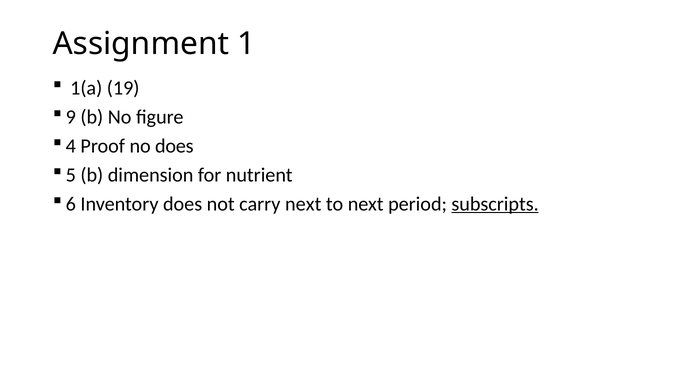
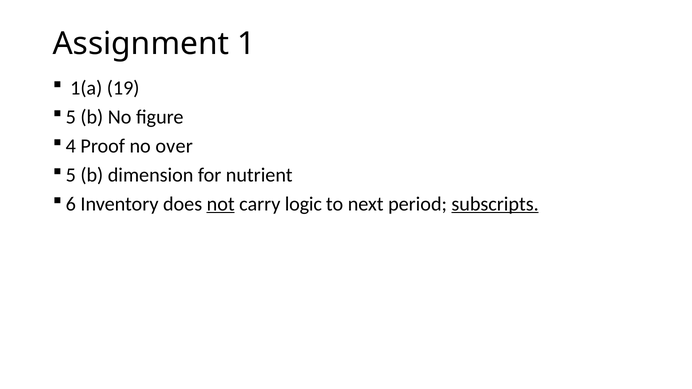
9: 9 -> 5 (71, 117)
no does: does -> over (174, 146)
not underline: none -> present (221, 204)
carry next: next -> logic (303, 204)
